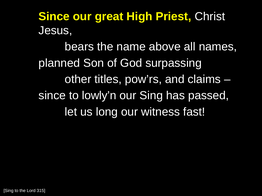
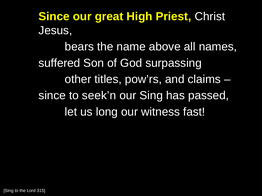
planned: planned -> suffered (59, 63)
lowly’n: lowly’n -> seek’n (99, 96)
